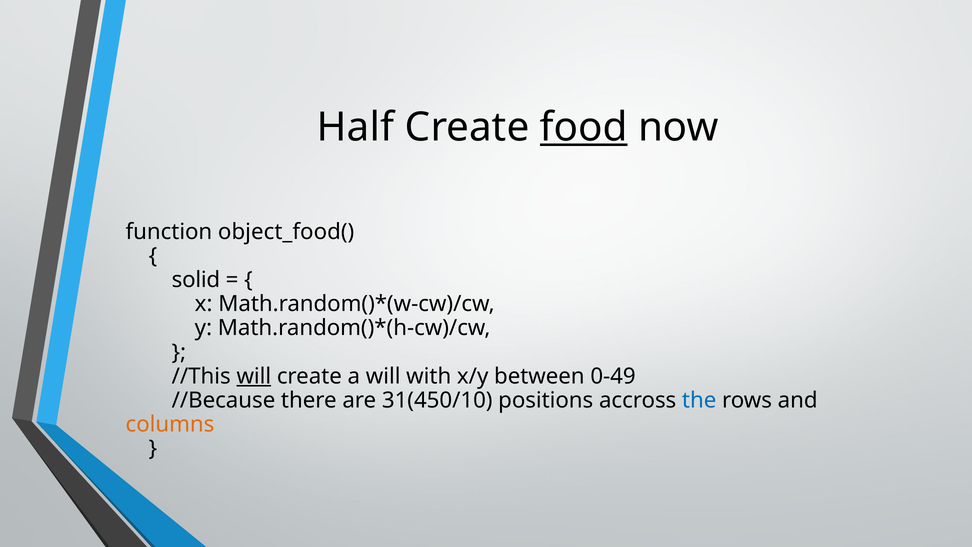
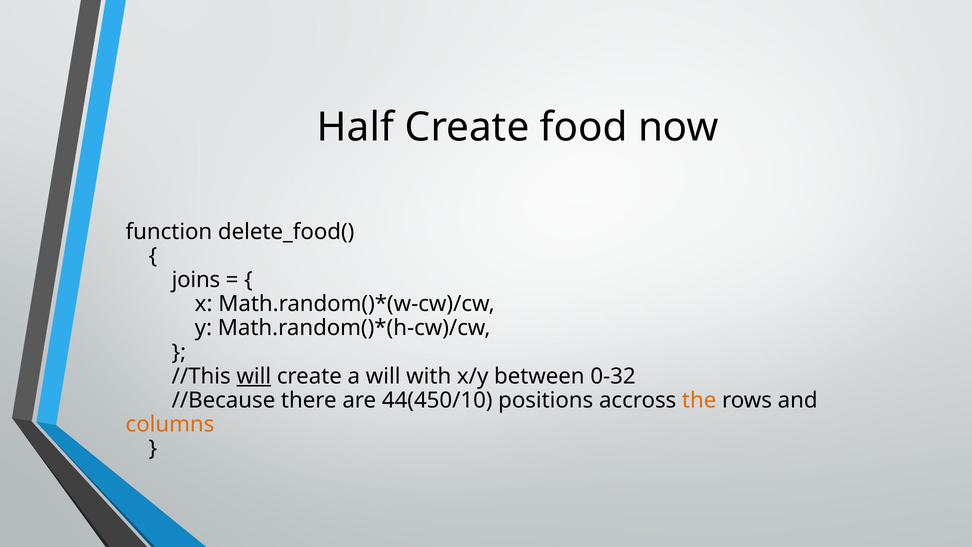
food underline: present -> none (584, 127)
object_food(: object_food( -> delete_food( (286, 232)
solid: solid -> joins (196, 280)
0-49: 0-49 -> 0-32 (613, 376)
31(450/10: 31(450/10 -> 44(450/10 (437, 400)
the colour: blue -> orange (699, 400)
